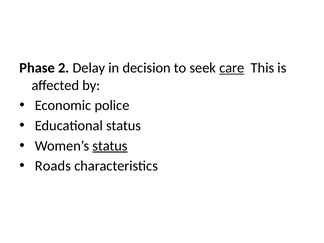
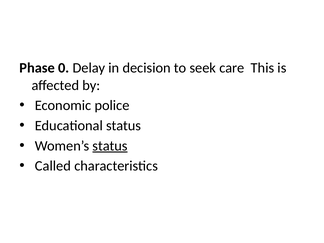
2: 2 -> 0 (64, 68)
care underline: present -> none (232, 68)
Roads: Roads -> Called (53, 166)
